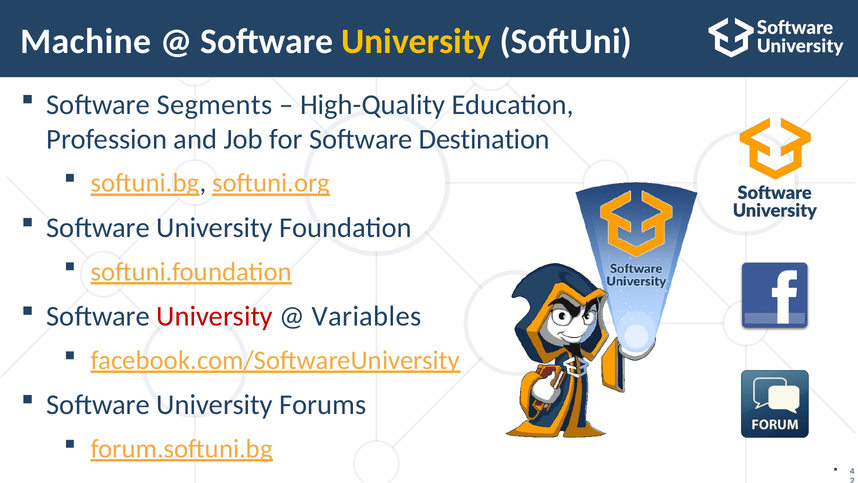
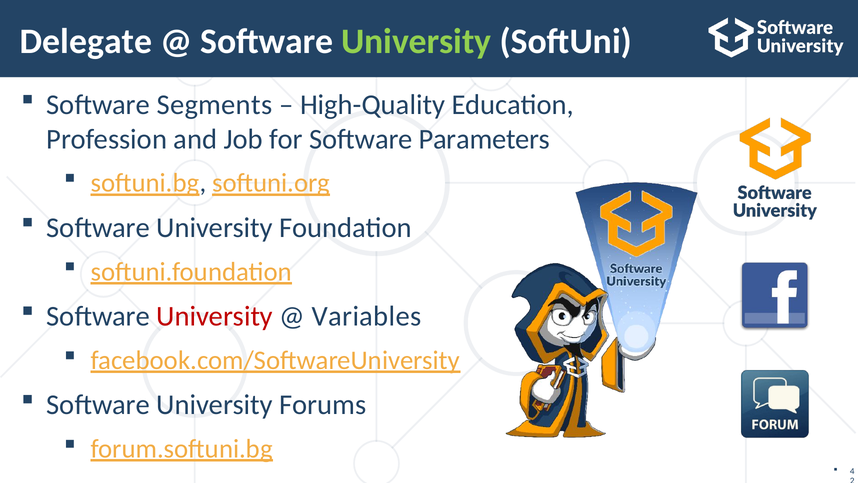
Machine: Machine -> Delegate (86, 41)
University colour: yellow -> light green (416, 41)
Destination: Destination -> Parameters (484, 139)
